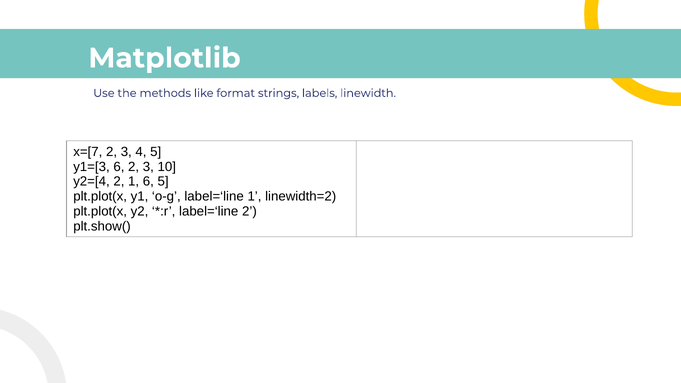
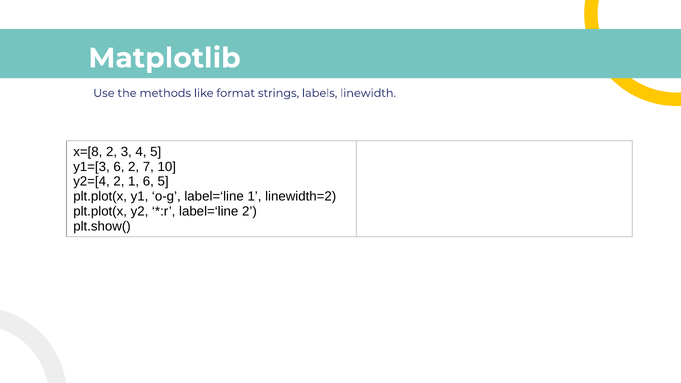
x=[7: x=[7 -> x=[8 (88, 152)
6 2 3: 3 -> 7 (148, 167)
